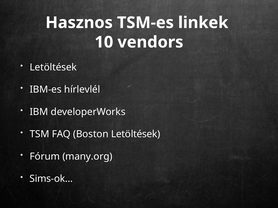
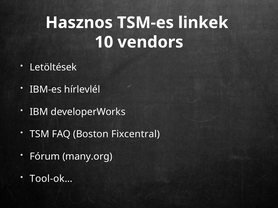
Boston Letöltések: Letöltések -> Fixcentral (136, 134)
Sims-ok…: Sims-ok… -> Tool-ok… (51, 179)
